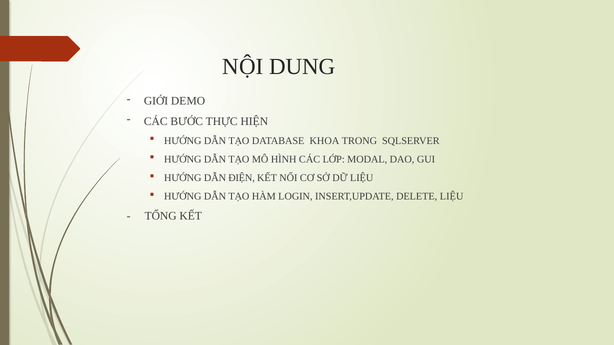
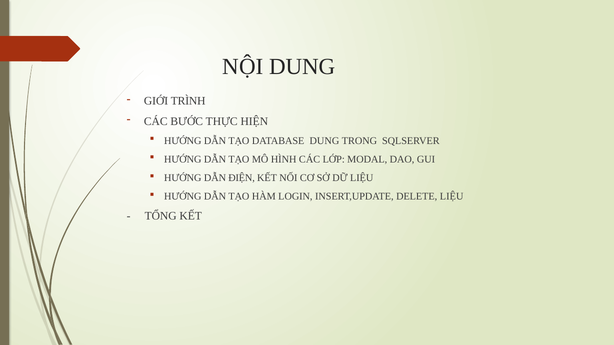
DEMO: DEMO -> TRÌNH (188, 101)
DATABASE KHOA: KHOA -> DUNG (324, 141)
